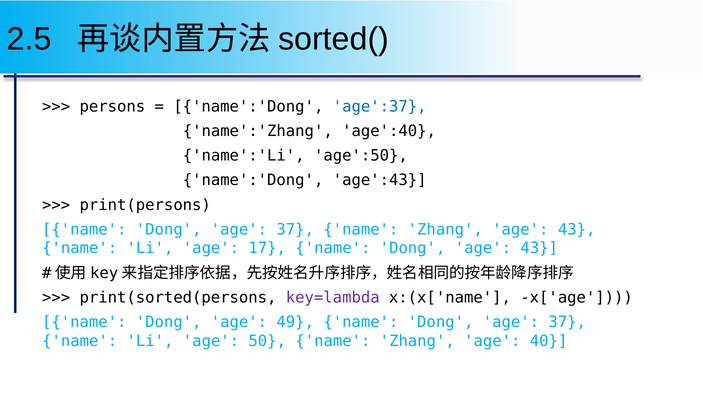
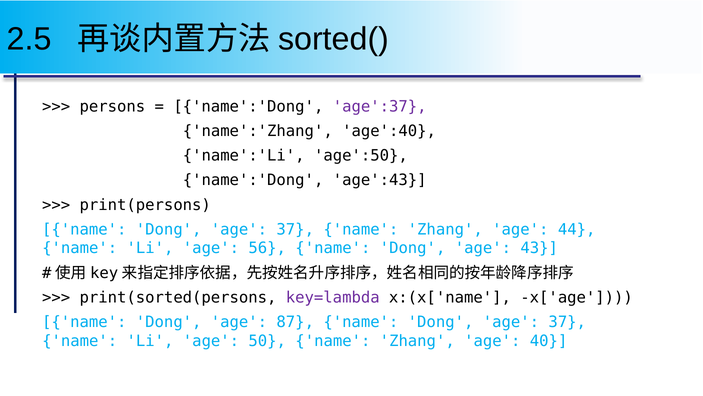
age':37 colour: blue -> purple (380, 106)
Zhang age 43: 43 -> 44 (577, 229)
17: 17 -> 56 (267, 248)
49: 49 -> 87 (295, 322)
